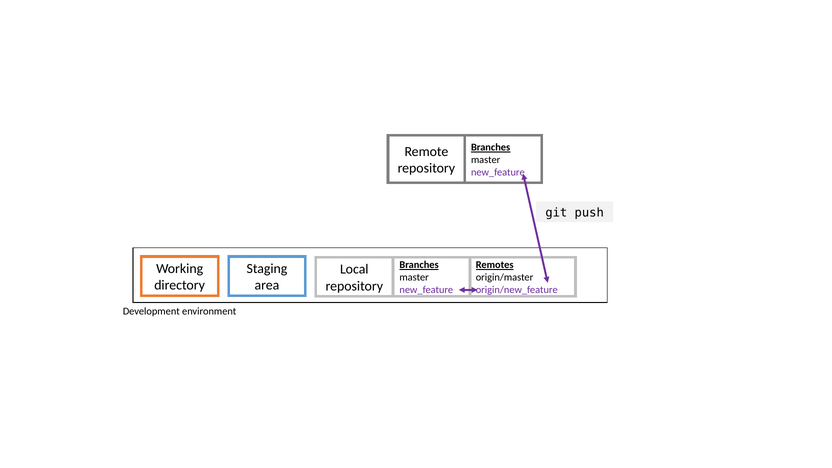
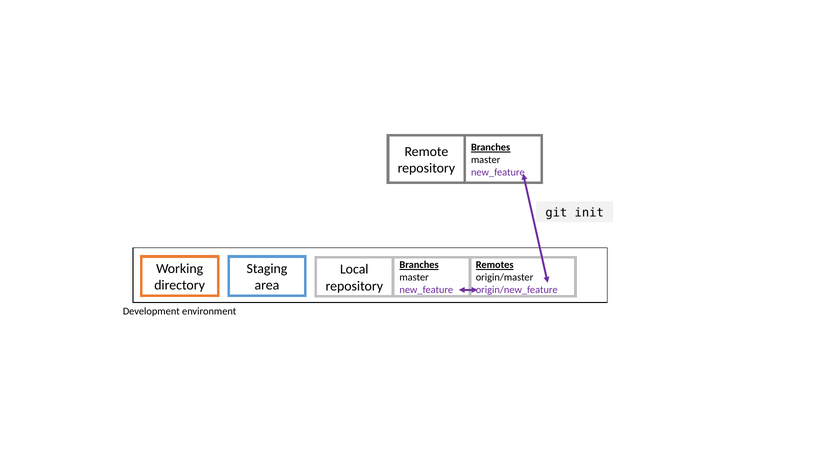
push: push -> init (589, 213)
